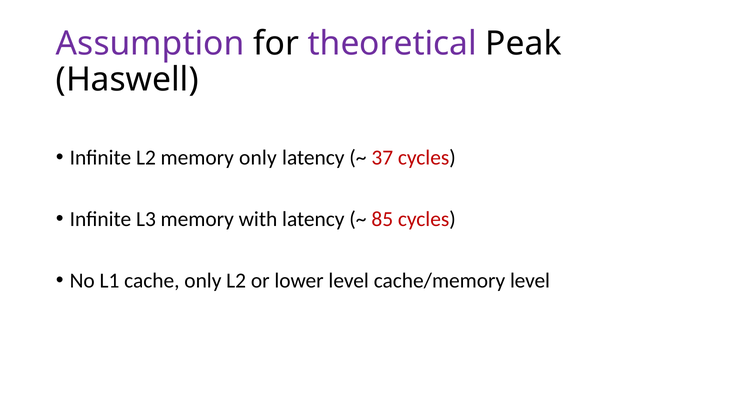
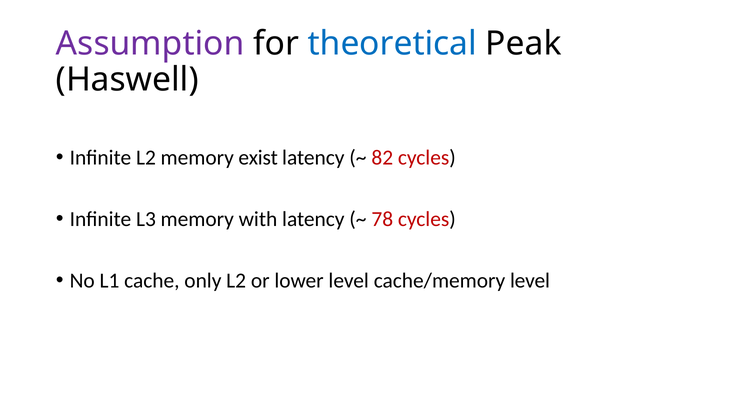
theoretical colour: purple -> blue (392, 43)
memory only: only -> exist (258, 157)
37: 37 -> 82 (382, 157)
85: 85 -> 78 (382, 219)
